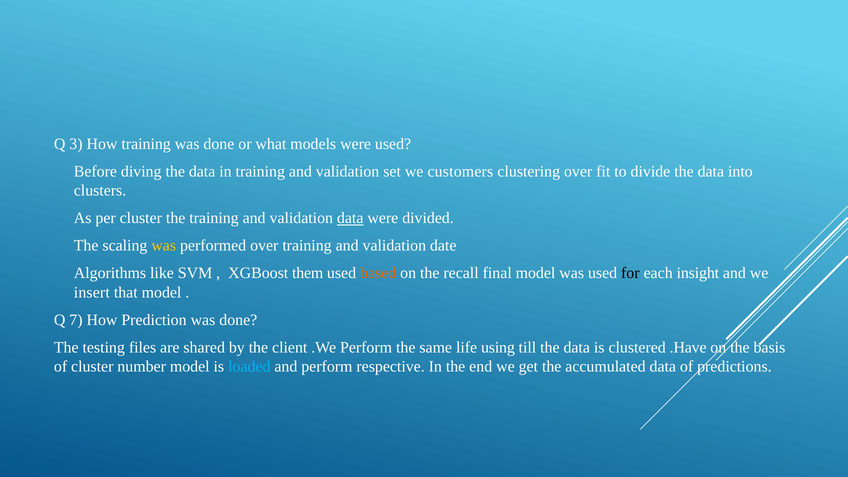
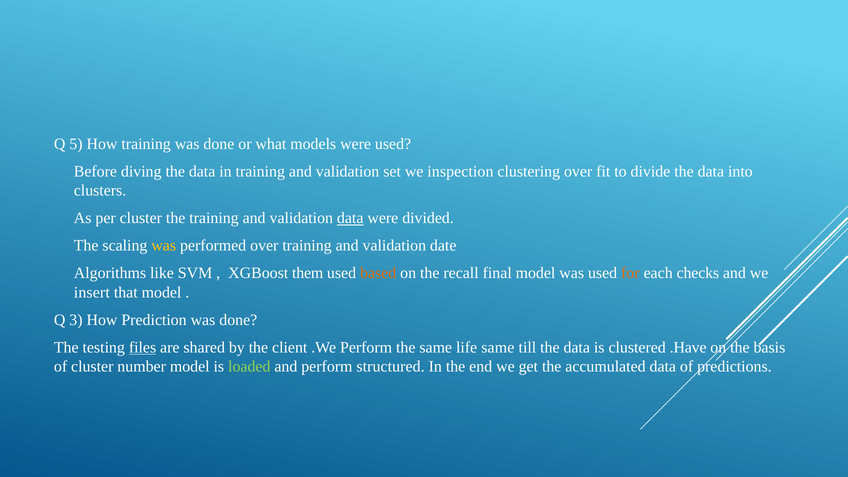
3: 3 -> 5 (76, 144)
customers: customers -> inspection (460, 171)
for colour: black -> orange (630, 273)
insight: insight -> checks (698, 273)
7: 7 -> 3 (76, 320)
files underline: none -> present (143, 347)
life using: using -> same (498, 347)
loaded colour: light blue -> light green (249, 366)
respective: respective -> structured (391, 366)
